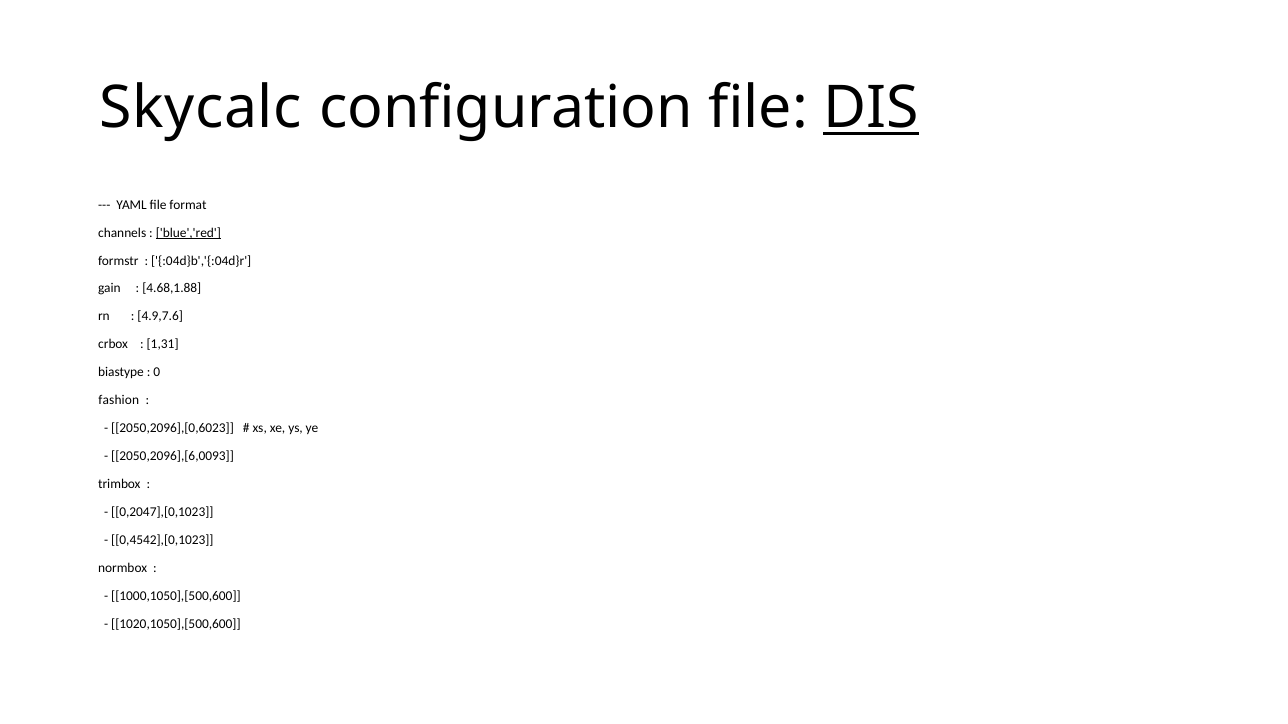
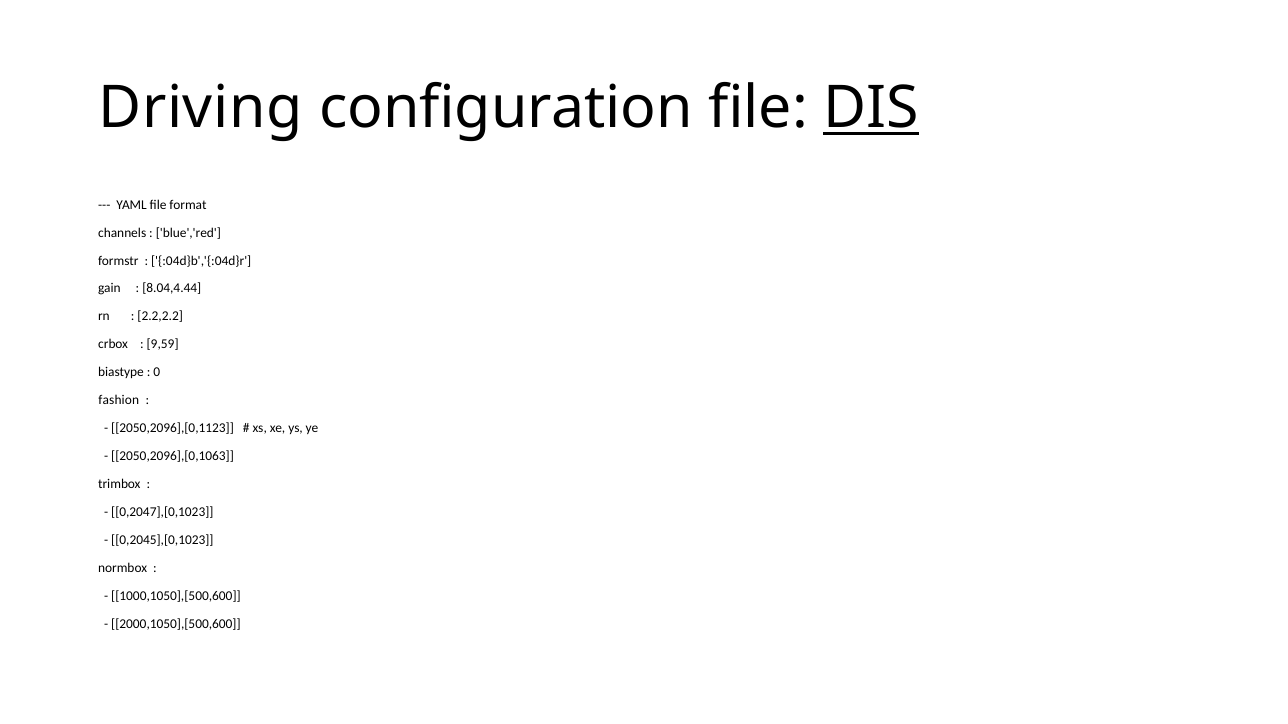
Skycalc: Skycalc -> Driving (201, 108)
blue','red underline: present -> none (188, 233)
4.68,1.88: 4.68,1.88 -> 8.04,4.44 (172, 289)
4.9,7.6: 4.9,7.6 -> 2.2,2.2 (160, 317)
1,31: 1,31 -> 9,59 (163, 345)
2050,2096],[0,6023: 2050,2096],[0,6023 -> 2050,2096],[0,1123 (173, 428)
2050,2096],[6,0093: 2050,2096],[6,0093 -> 2050,2096],[0,1063 (173, 456)
0,4542],[0,1023: 0,4542],[0,1023 -> 0,2045],[0,1023 (162, 540)
1020,1050],[500,600: 1020,1050],[500,600 -> 2000,1050],[500,600 (176, 624)
